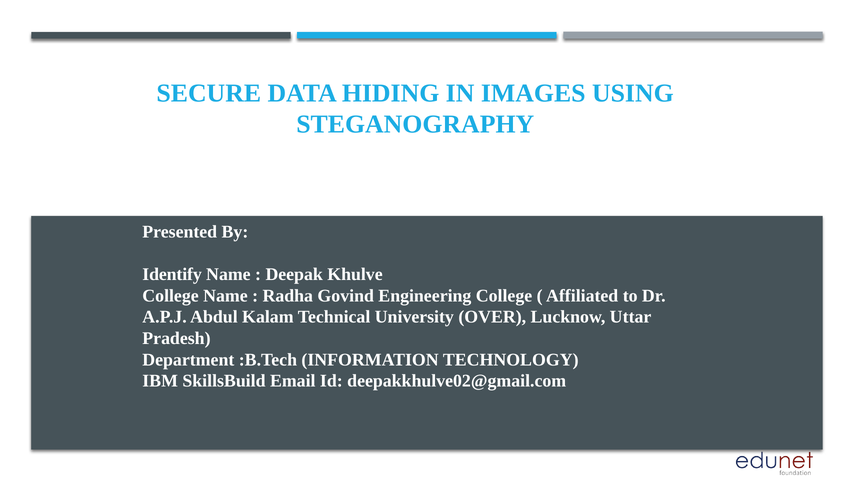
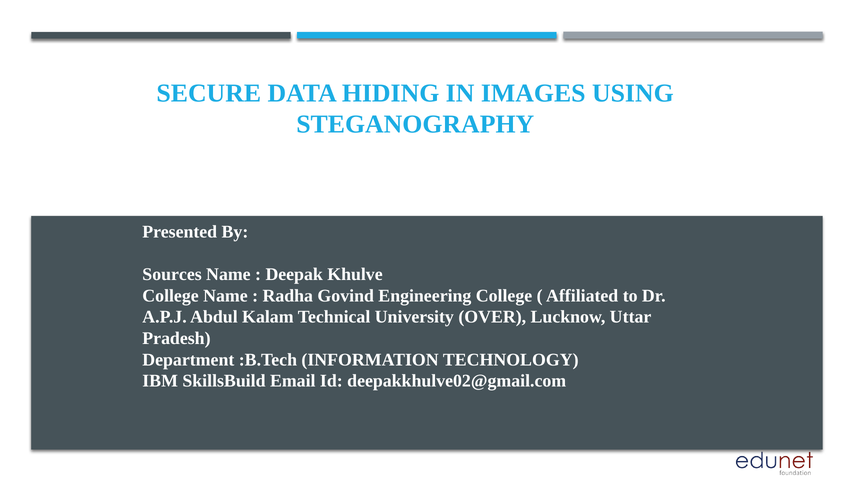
Identify: Identify -> Sources (172, 275)
